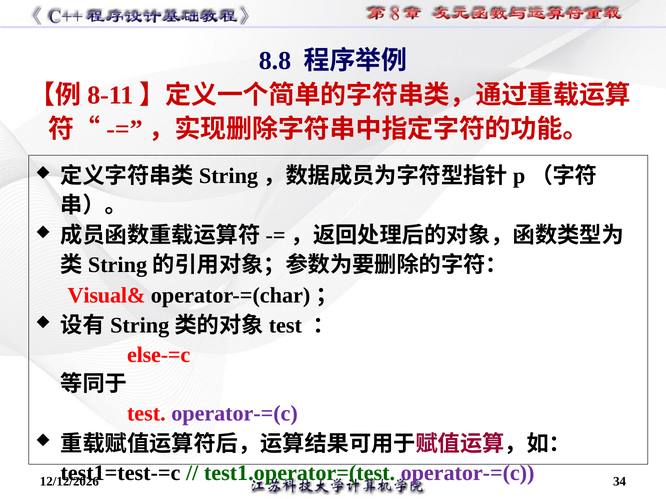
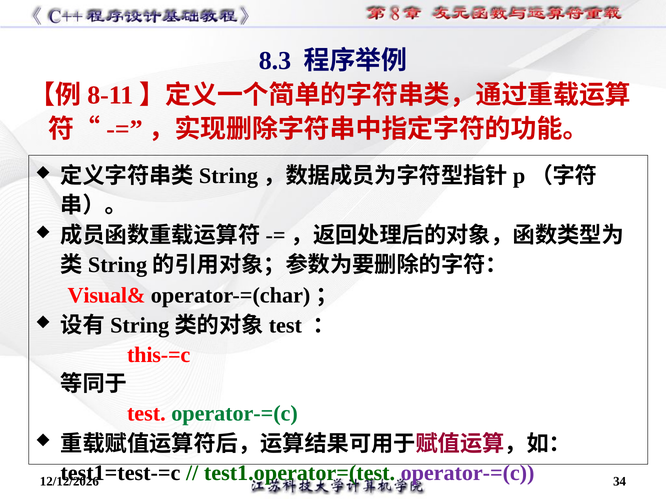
8.8: 8.8 -> 8.3 (275, 61)
else-=c: else-=c -> this-=c (159, 355)
operator-=(c colour: purple -> green (235, 414)
